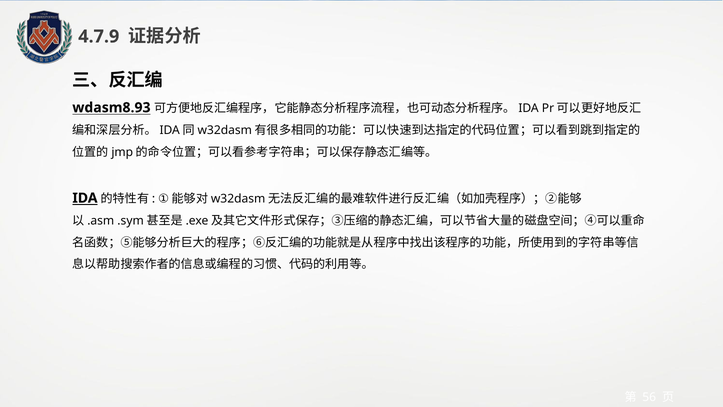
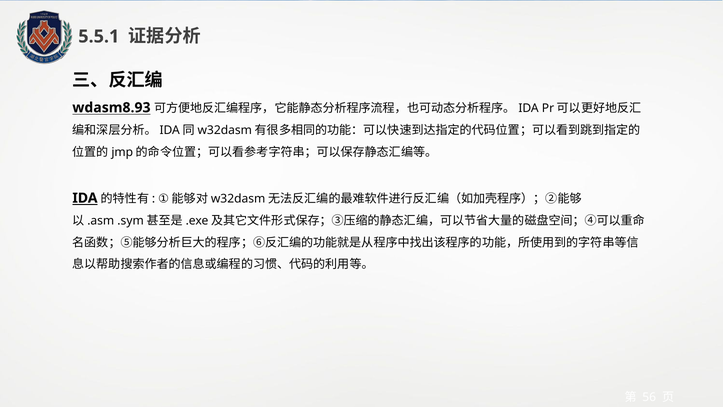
4.7.9: 4.7.9 -> 5.5.1 (99, 36)
